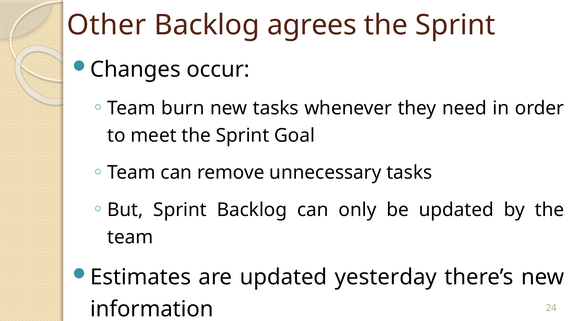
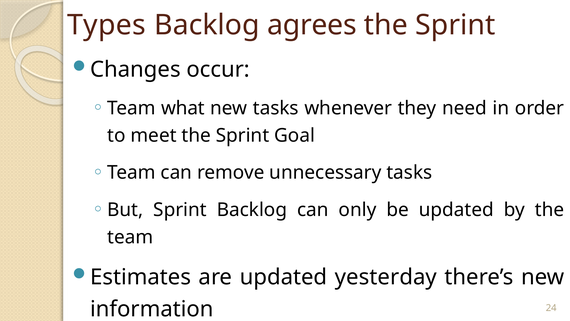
Other: Other -> Types (107, 25)
burn: burn -> what (183, 108)
